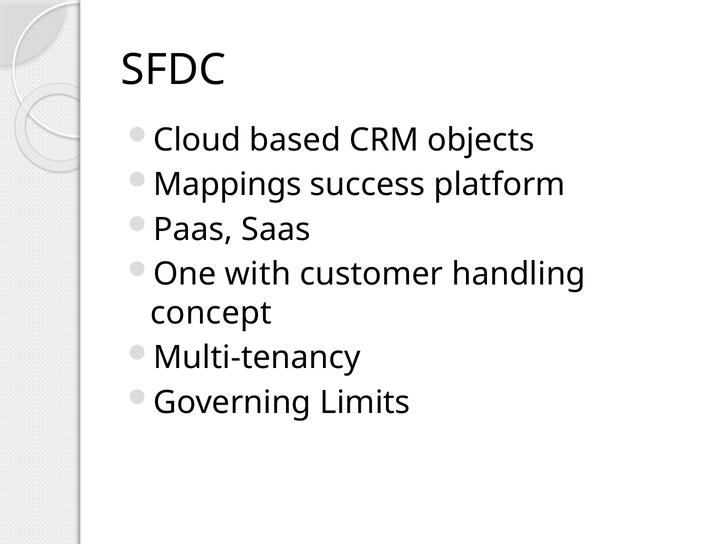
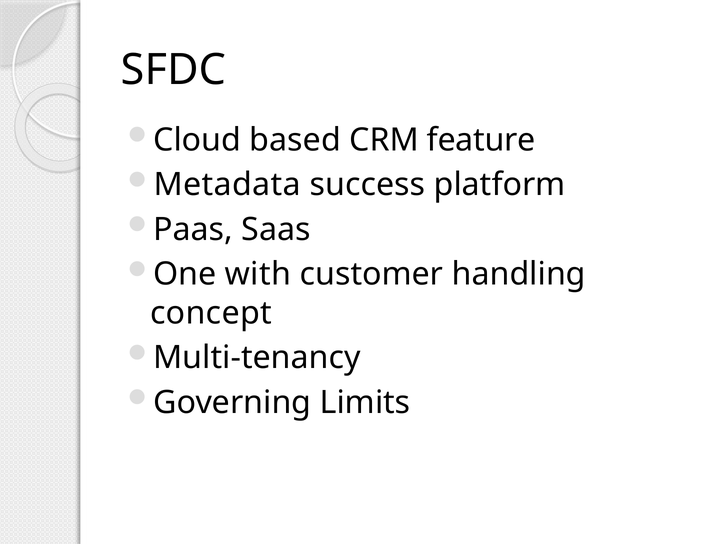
objects: objects -> feature (481, 140)
Mappings: Mappings -> Metadata (227, 185)
